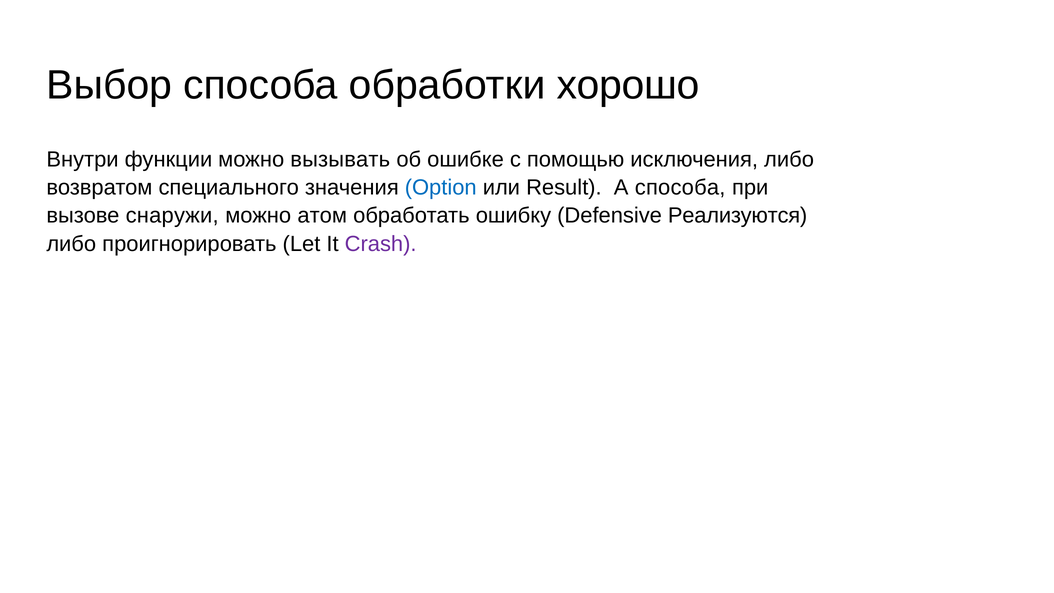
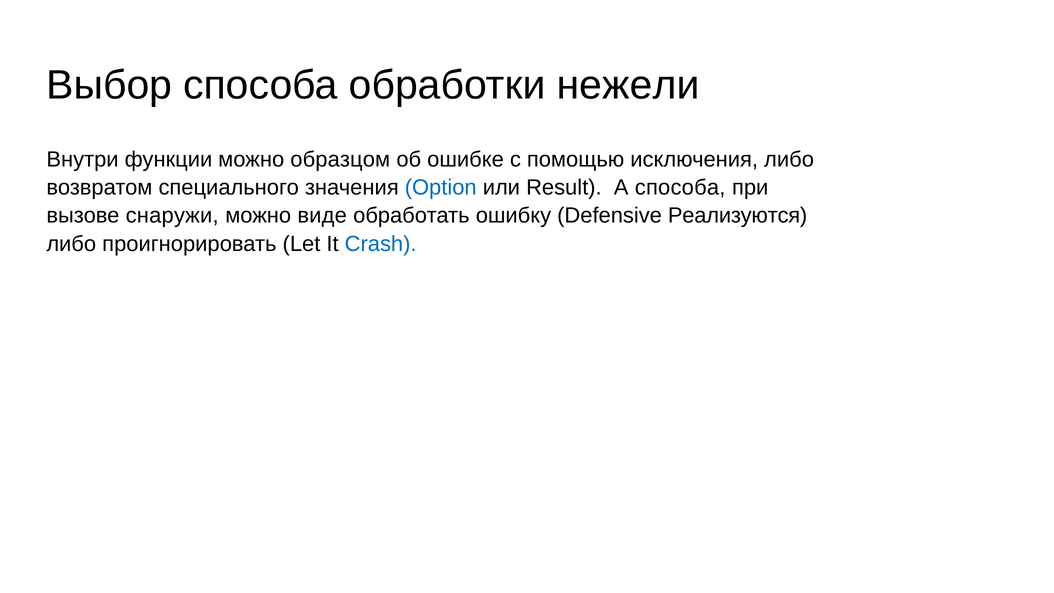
хорошо: хорошо -> нежели (628, 85)
вызывать: вызывать -> образцом (340, 160)
атом: атом -> виде (322, 216)
Crash colour: purple -> blue (381, 244)
